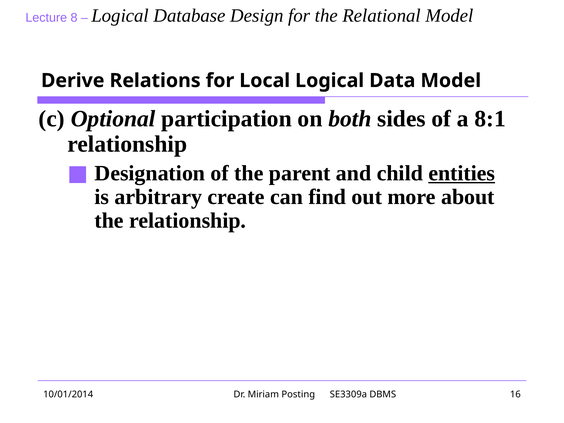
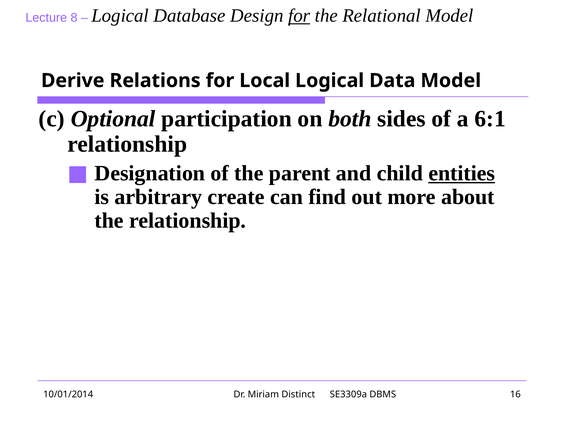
for underline: none -> present (299, 16)
8:1: 8:1 -> 6:1 (490, 119)
Posting: Posting -> Distinct (298, 394)
